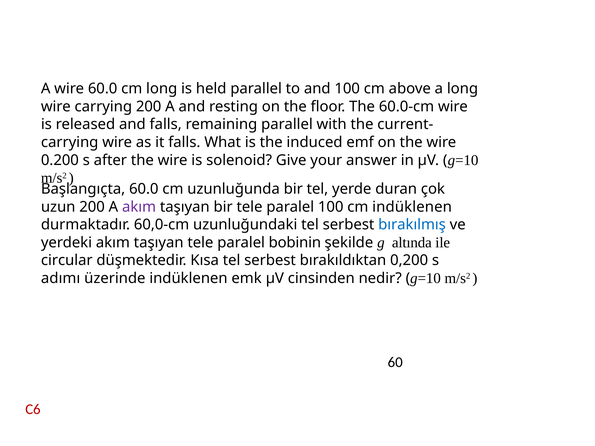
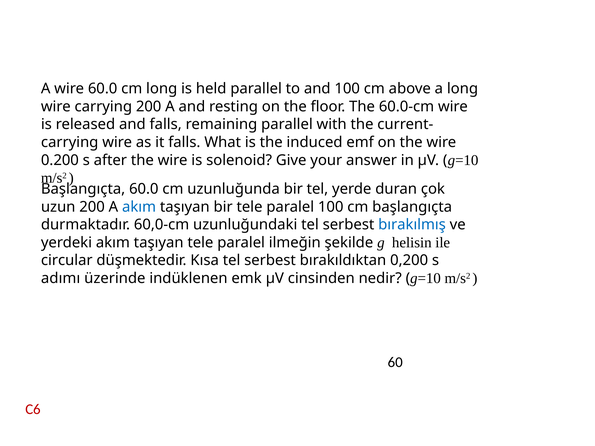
akım colour: purple -> blue (139, 207)
cm indüklenen: indüklenen -> başlangıçta (412, 207)
bobinin: bobinin -> ilmeğin (295, 243)
altında: altında -> helisin (412, 243)
